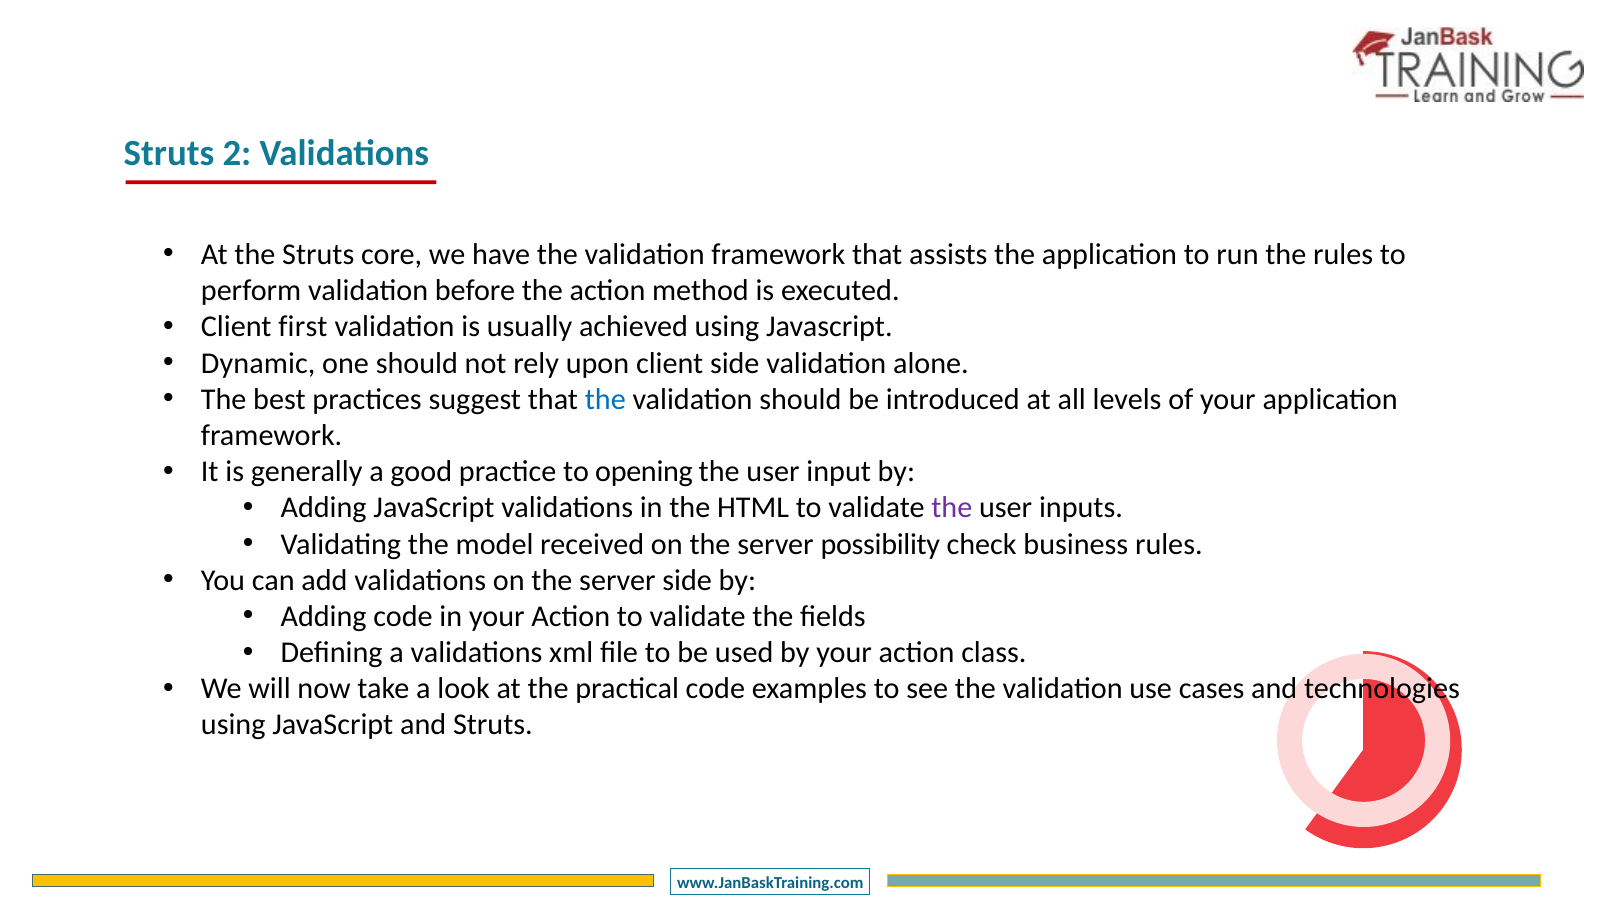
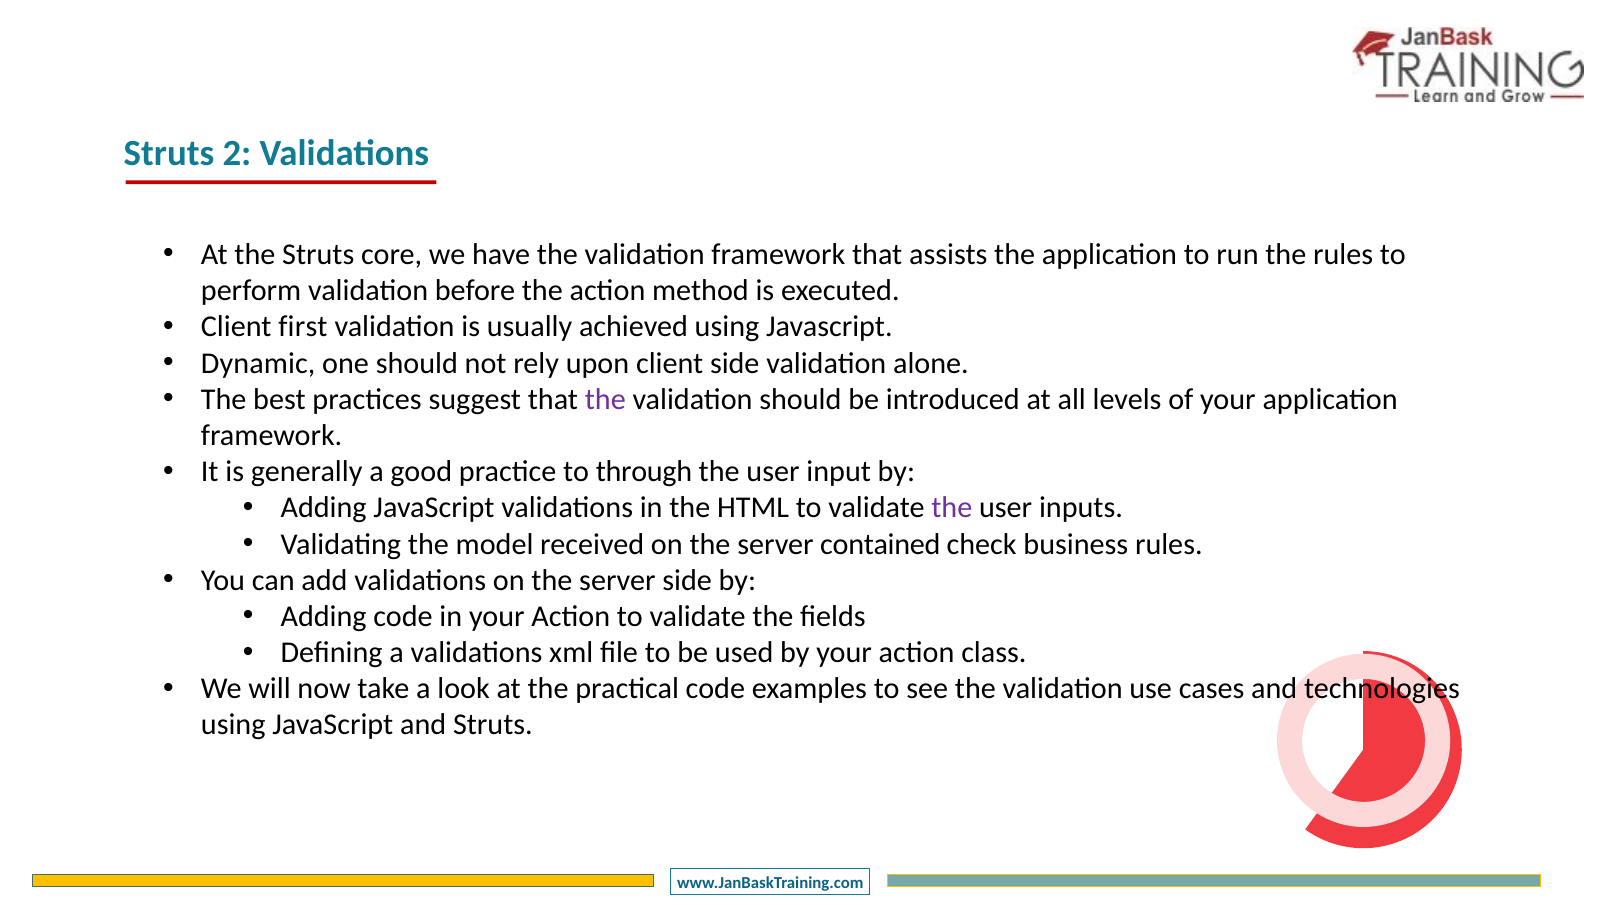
the colour: blue -> purple (605, 399)
opening: opening -> through (644, 472)
possibility: possibility -> contained (880, 544)
